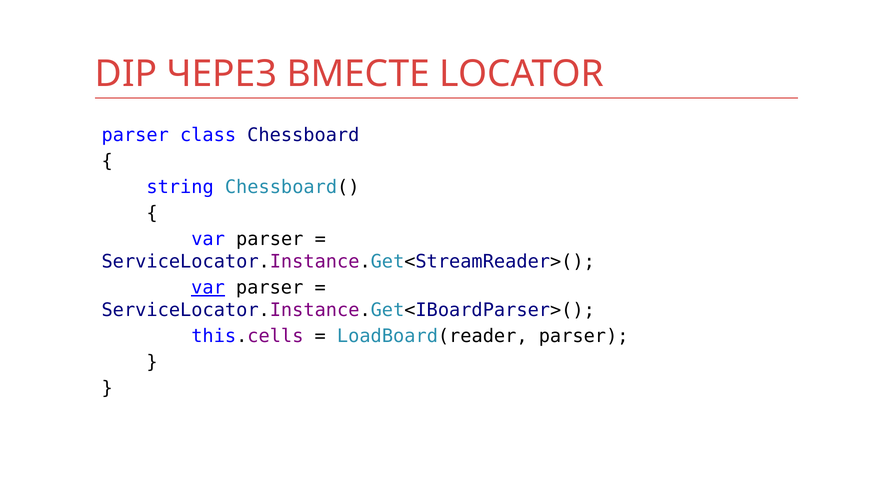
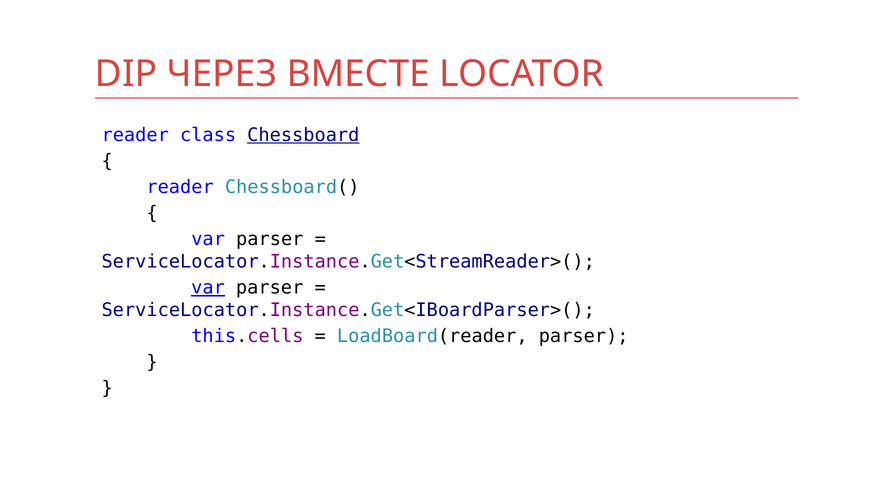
parser: parser -> reader (135, 135)
Chessboard underline: none -> present (303, 135)
string: string -> reader (180, 187)
